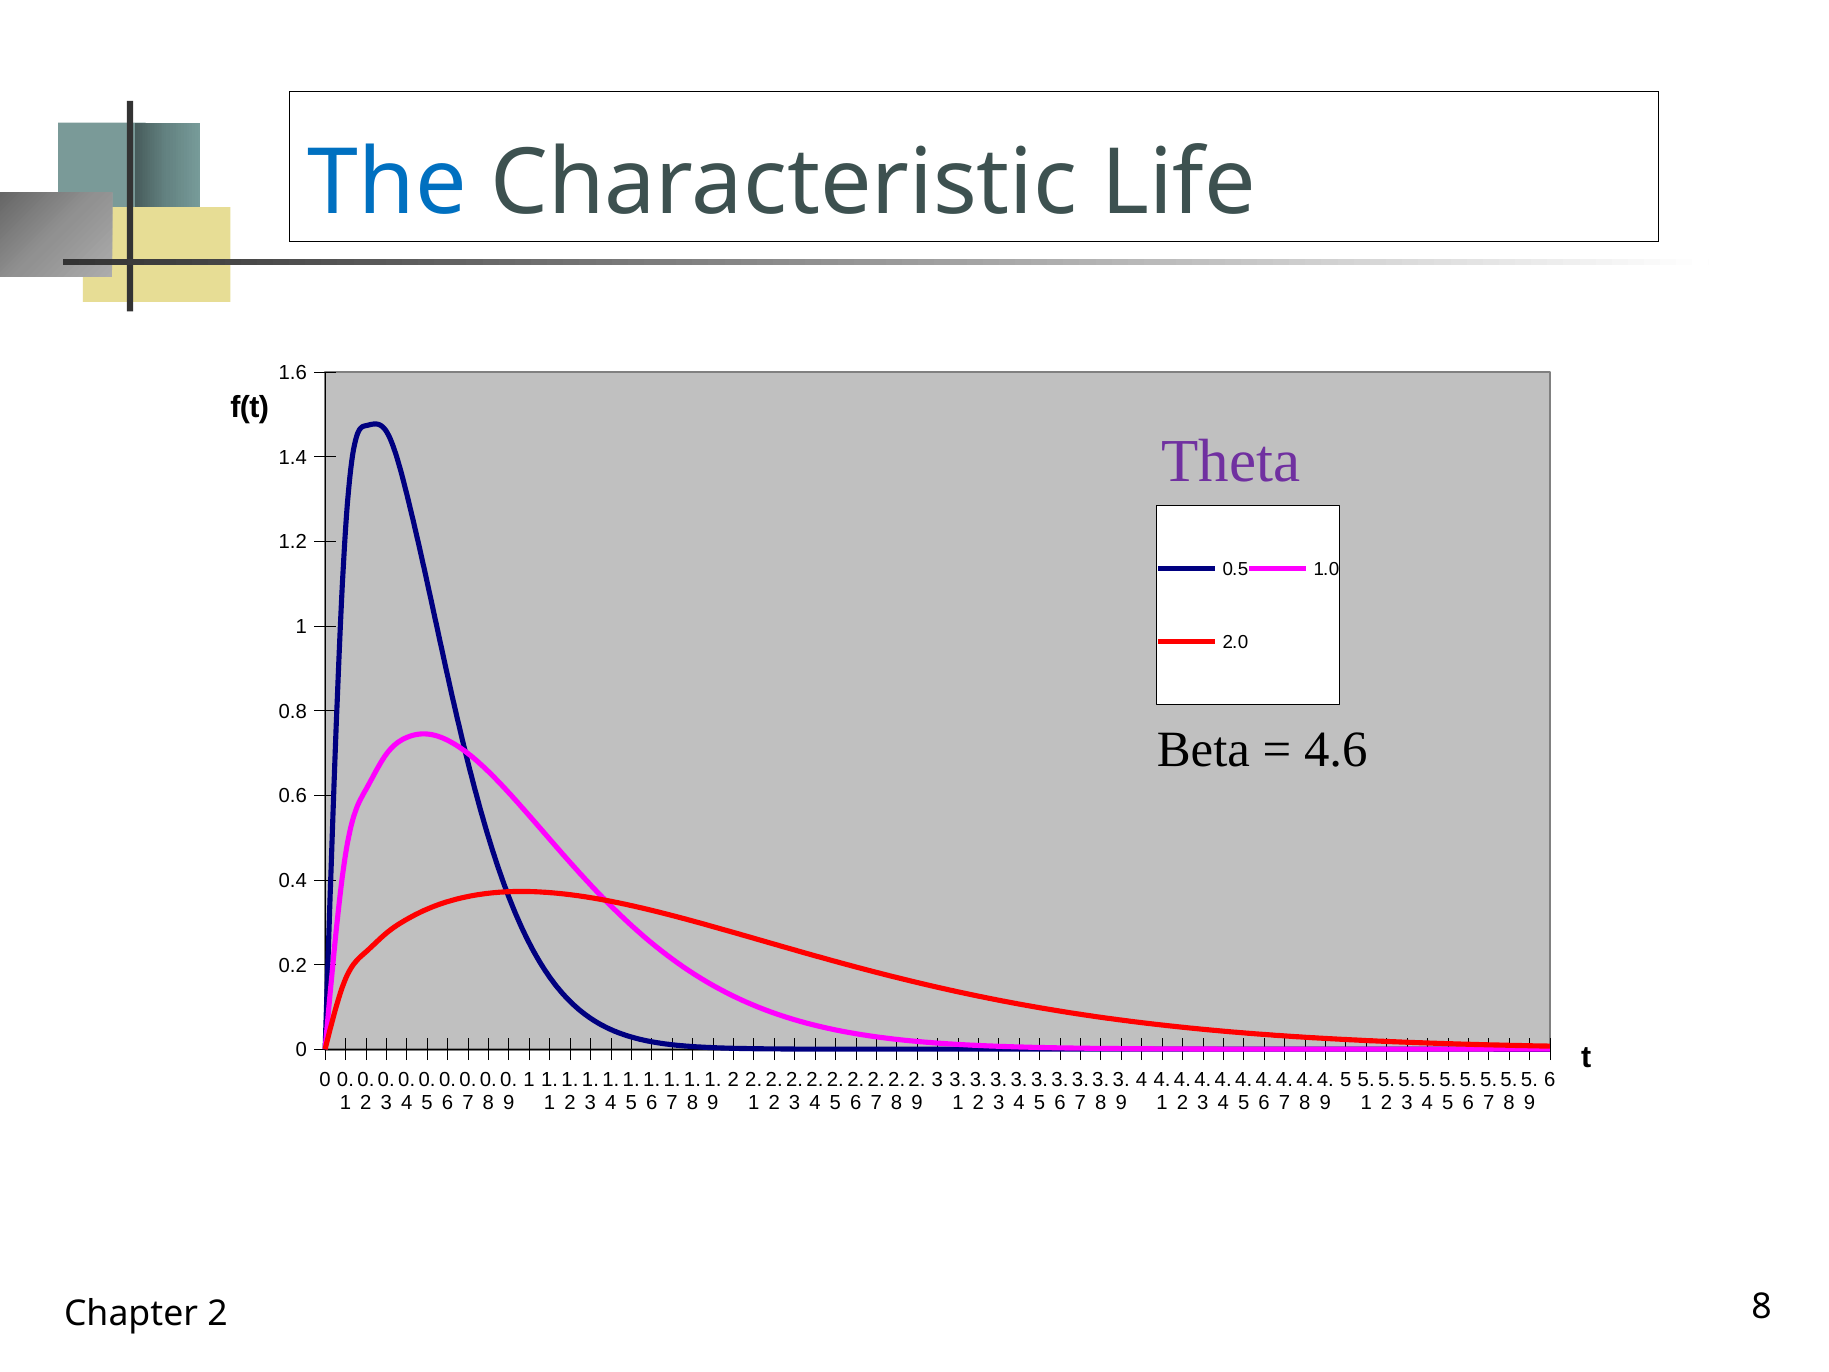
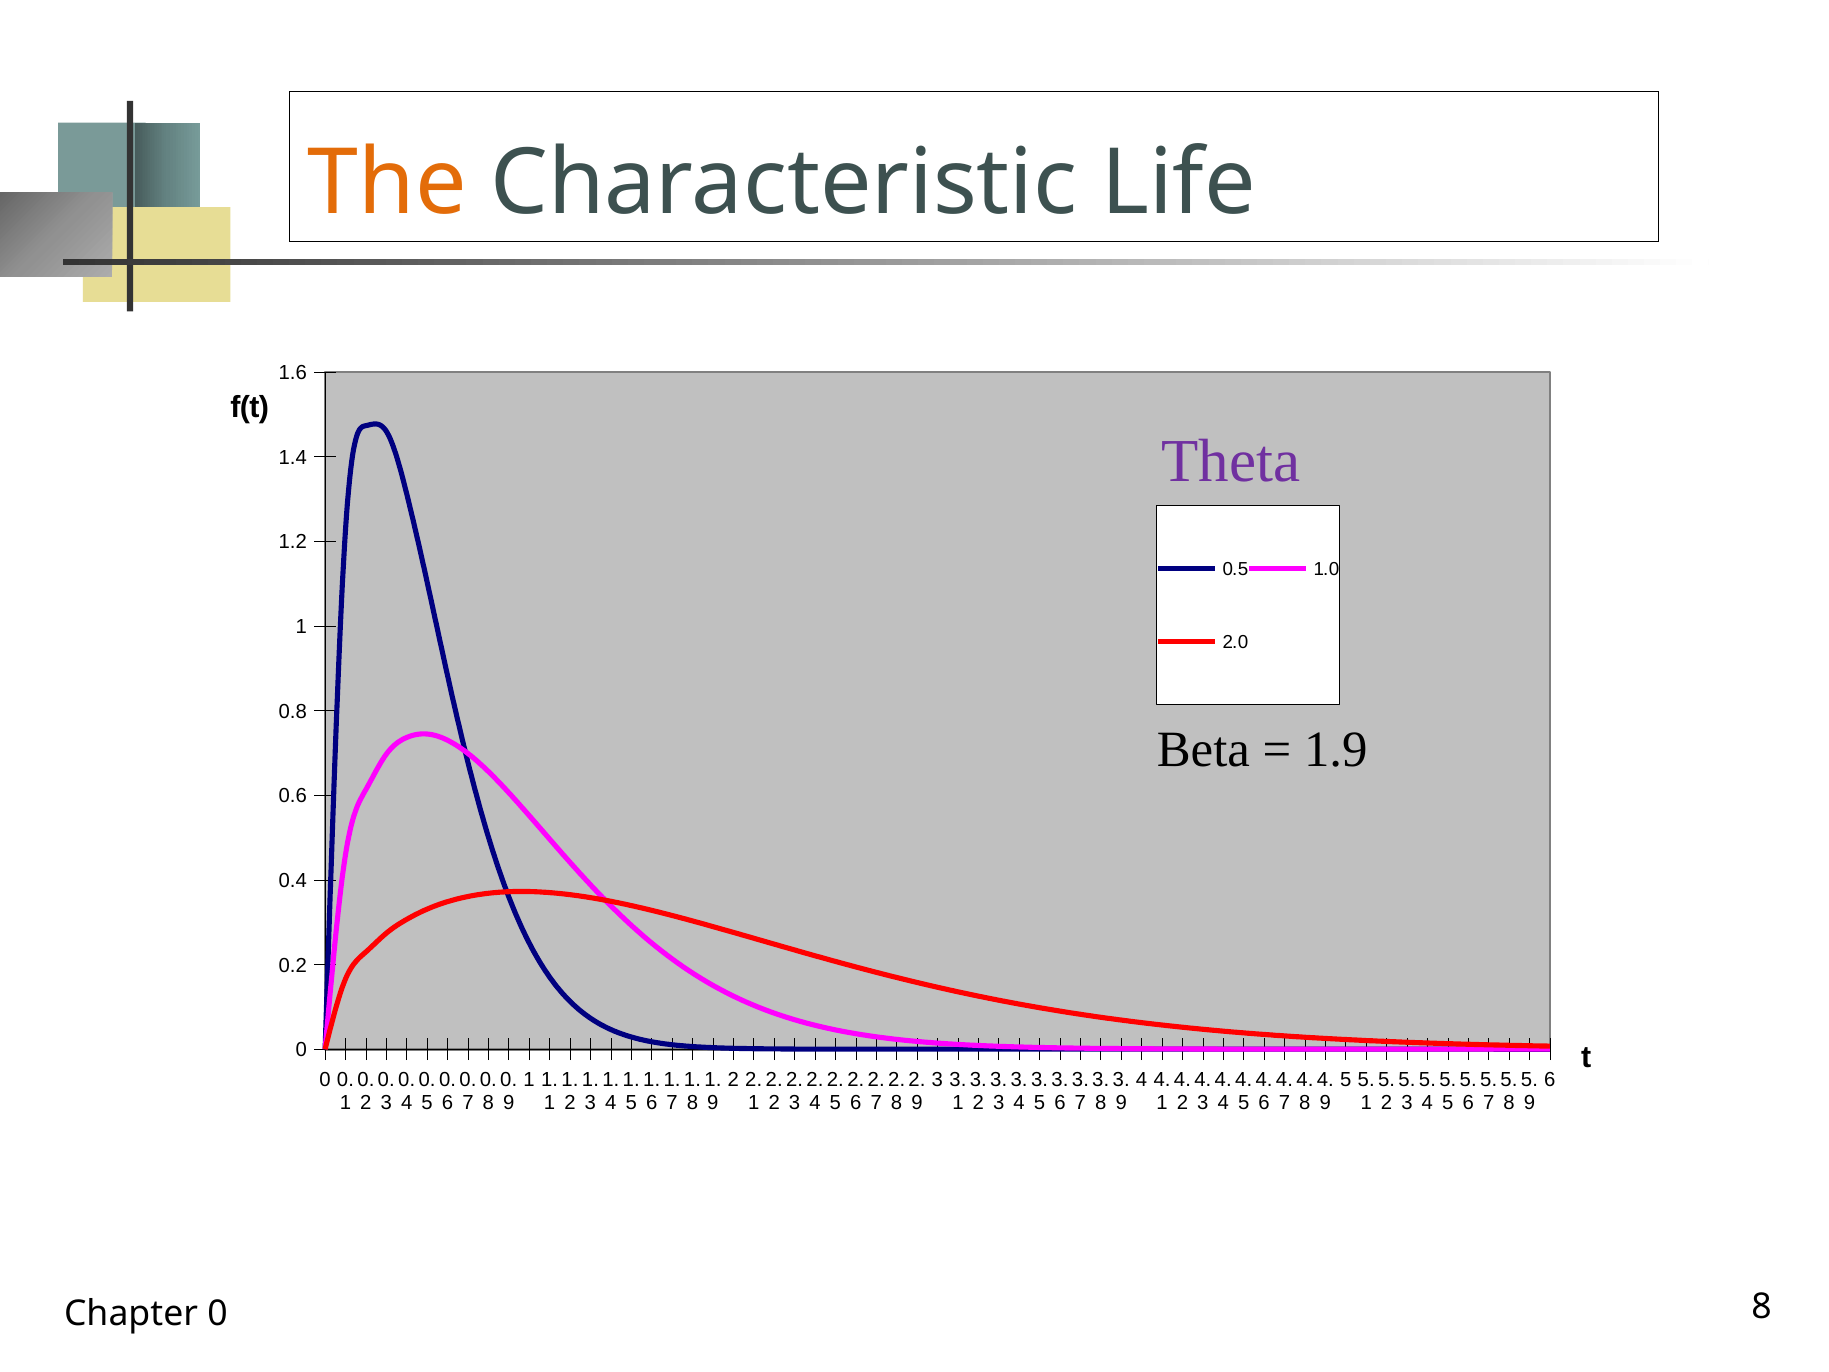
The colour: blue -> orange (387, 184)
4.6: 4.6 -> 1.9 (1336, 749)
Chapter 2: 2 -> 0 (217, 1313)
